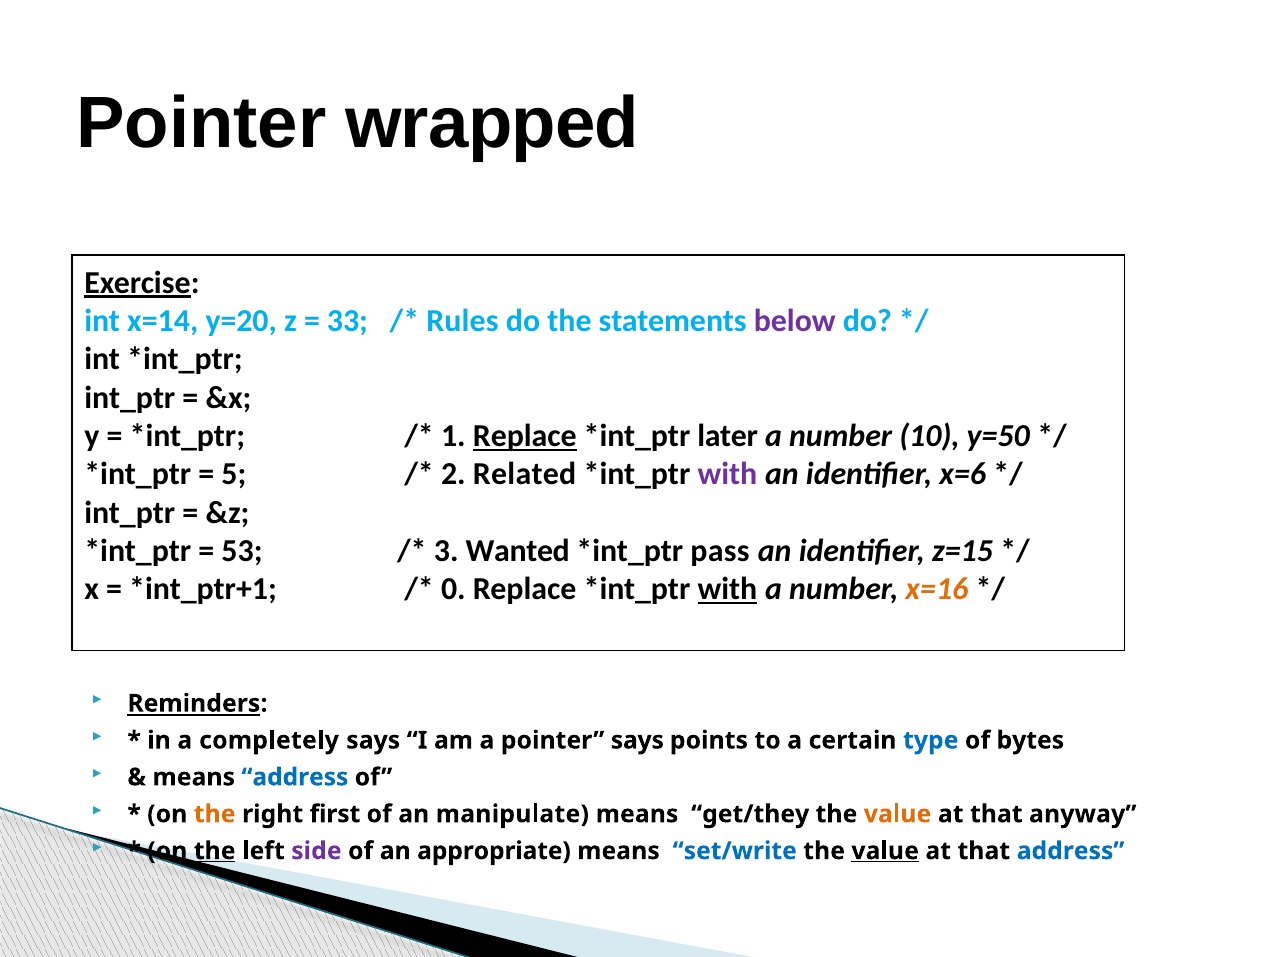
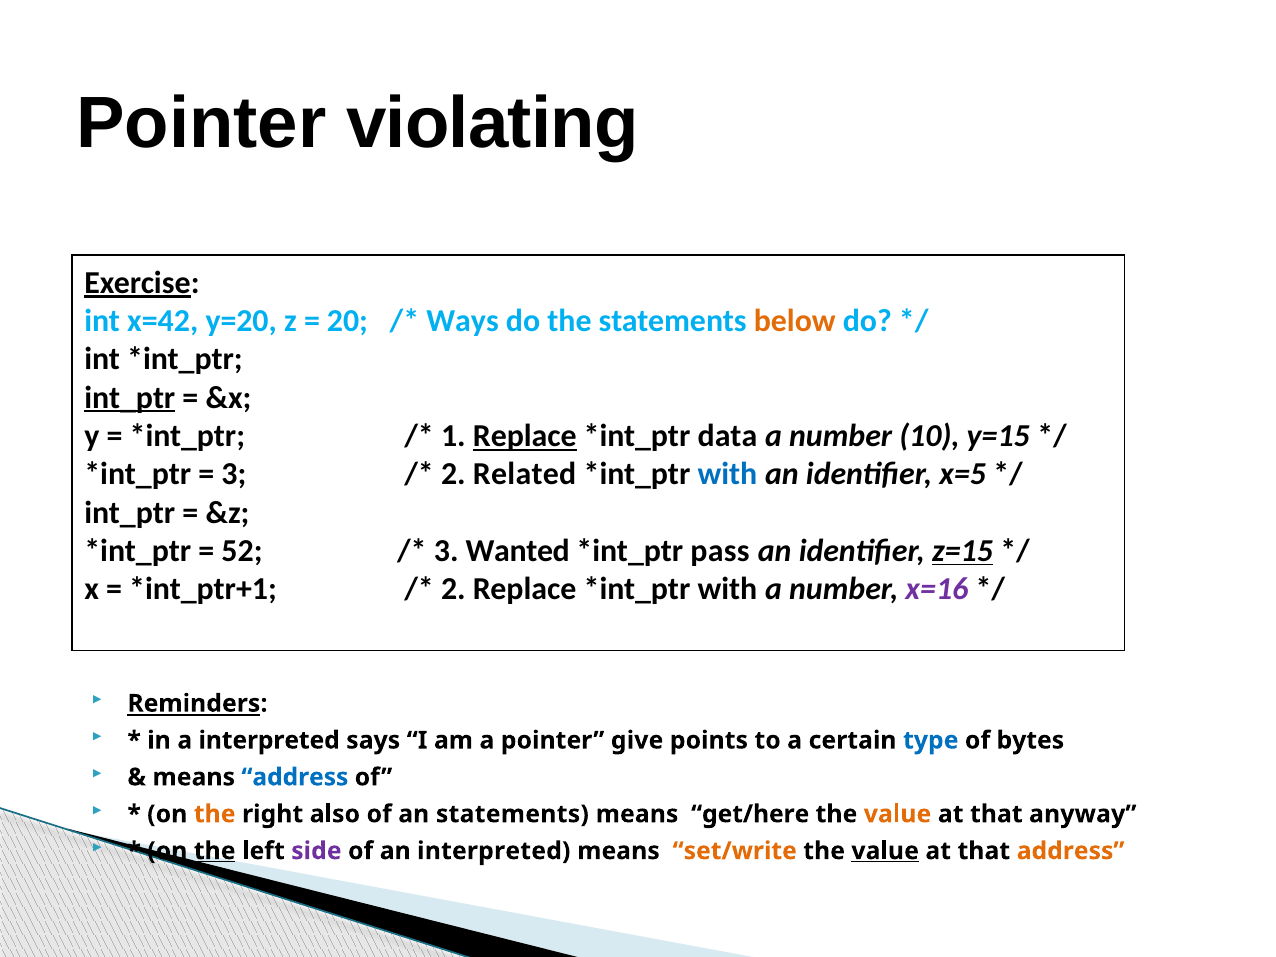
wrapped: wrapped -> violating (492, 123)
x=14: x=14 -> x=42 (163, 321)
33: 33 -> 20 (347, 321)
Rules: Rules -> Ways (463, 321)
below colour: purple -> orange (795, 321)
int_ptr underline: none -> present (130, 398)
later: later -> data (727, 436)
y=50: y=50 -> y=15 (998, 436)
5: 5 -> 3 (234, 474)
with colour: purple -> blue (727, 474)
x=6: x=6 -> x=5 (963, 474)
53: 53 -> 52 (242, 551)
z=15 underline: none -> present (963, 551)
0: 0 -> 2 (453, 589)
with underline: present -> none (727, 589)
x=16 colour: orange -> purple (937, 589)
a completely: completely -> interpreted (269, 740)
pointer says: says -> give (637, 740)
first: first -> also (335, 814)
an manipulate: manipulate -> statements (512, 814)
get/they: get/they -> get/here (750, 814)
an appropriate: appropriate -> interpreted (494, 851)
set/write colour: blue -> orange (735, 851)
address colour: blue -> orange (1071, 851)
